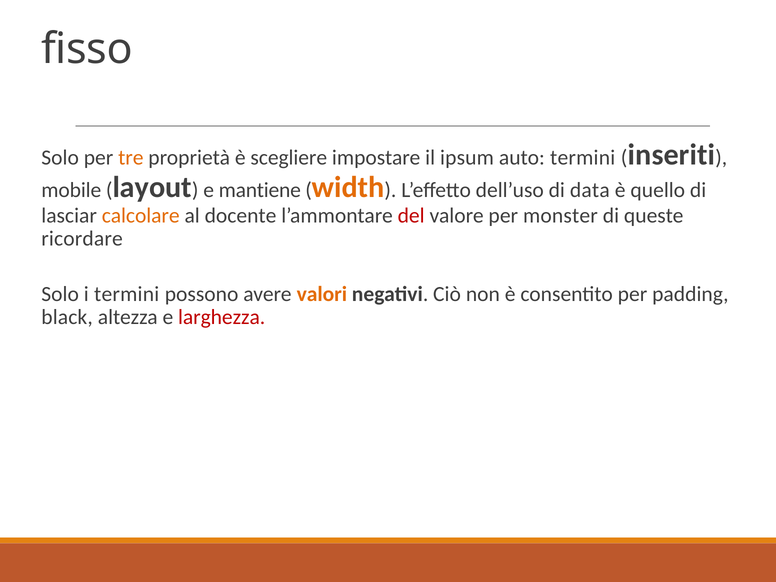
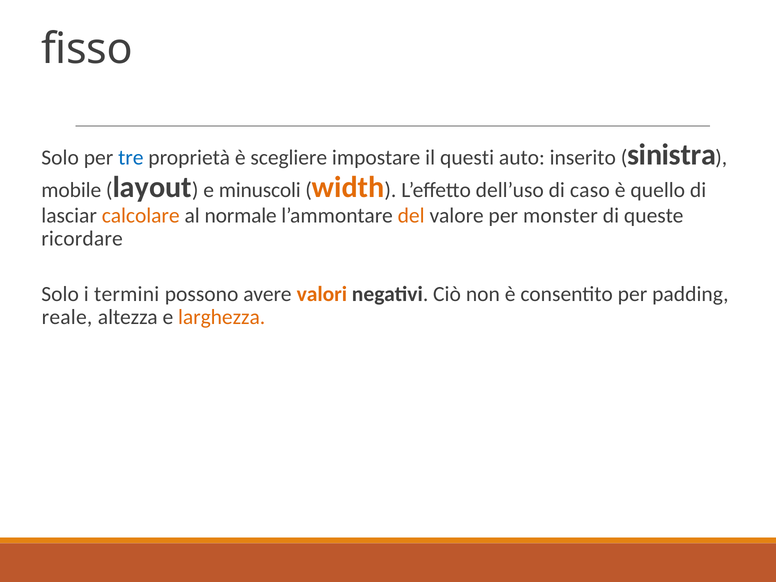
tre colour: orange -> blue (131, 158)
ipsum: ipsum -> questi (467, 158)
auto termini: termini -> inserito (583, 158)
inseriti: inseriti -> sinistra (672, 155)
mantiene: mantiene -> minuscoli (260, 190)
data: data -> caso (590, 190)
docente: docente -> normale (241, 215)
del colour: red -> orange (411, 215)
black: black -> reale (67, 317)
larghezza colour: red -> orange (222, 317)
